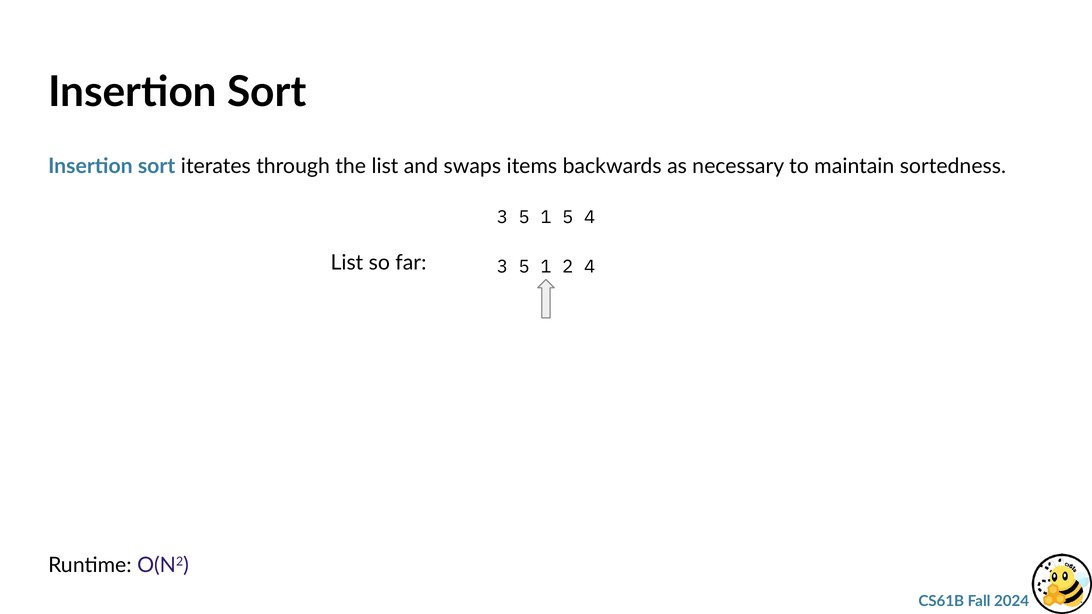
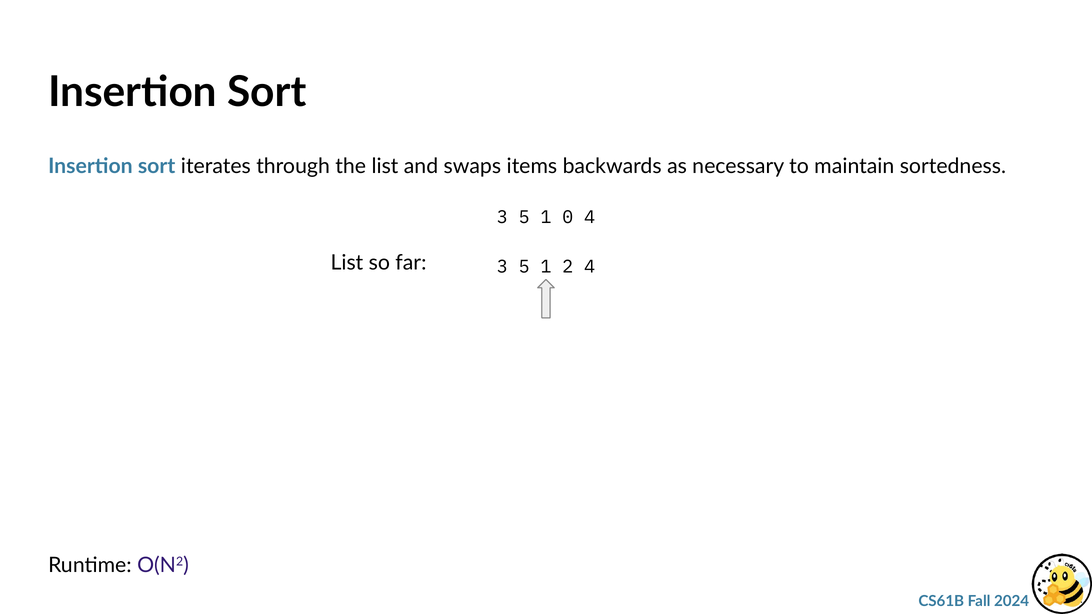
1 5: 5 -> 0 (568, 218)
